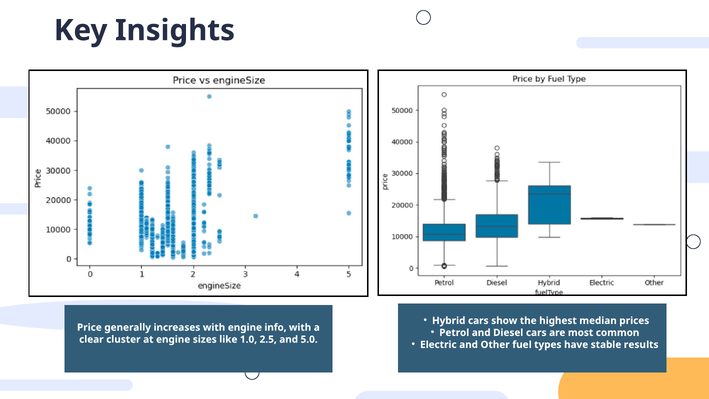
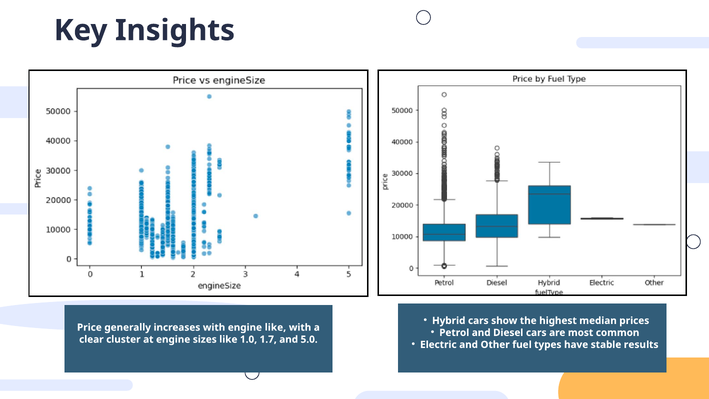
engine info: info -> like (275, 327)
2.5: 2.5 -> 1.7 (268, 339)
